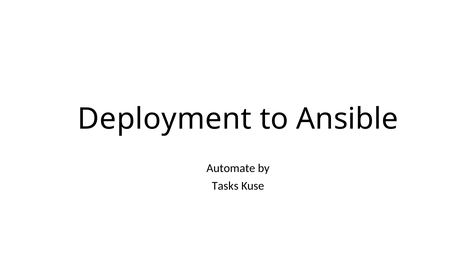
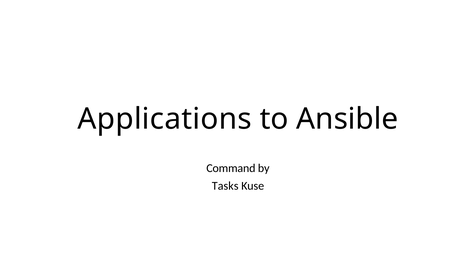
Deployment: Deployment -> Applications (165, 119)
Automate: Automate -> Command (231, 168)
